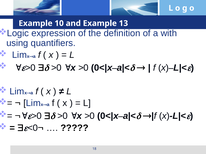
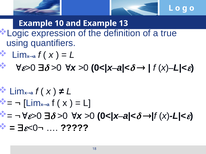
with: with -> true (169, 33)
